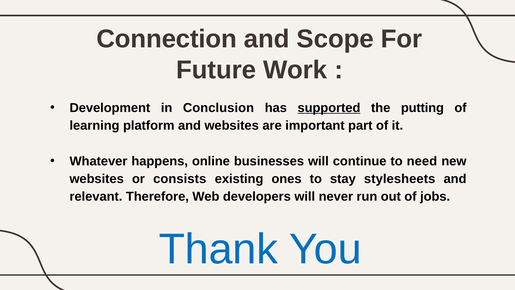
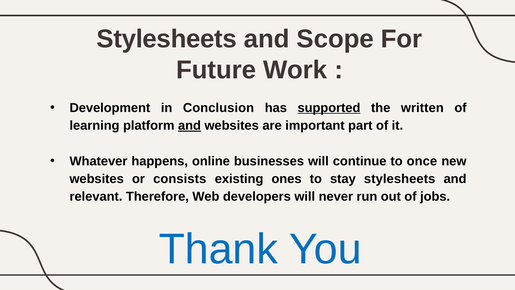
Connection: Connection -> Stylesheets (167, 39)
putting: putting -> written (422, 108)
and underline: none -> present (189, 125)
need: need -> once (422, 161)
